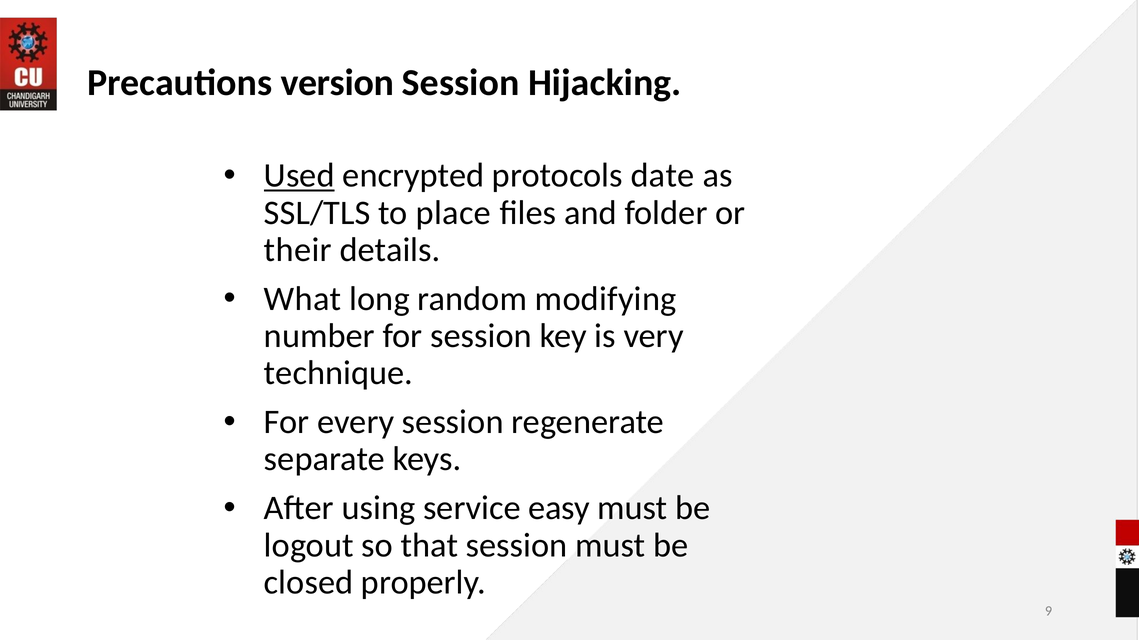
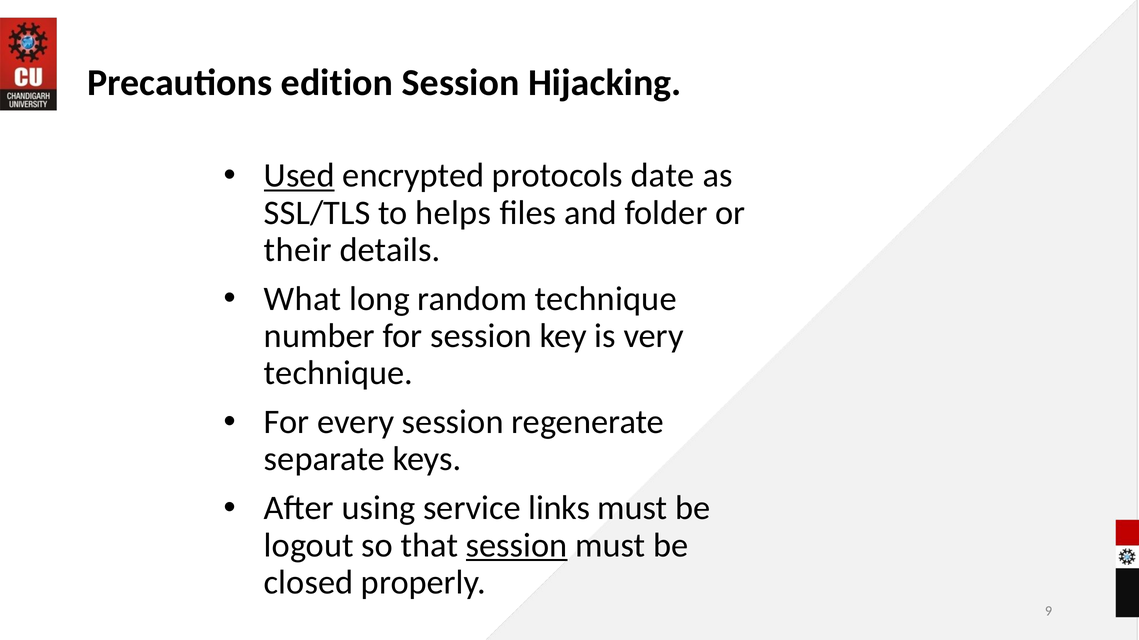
version: version -> edition (337, 83)
place: place -> helps (453, 213)
random modifying: modifying -> technique (606, 299)
easy: easy -> links (559, 509)
session underline: none -> present (517, 546)
